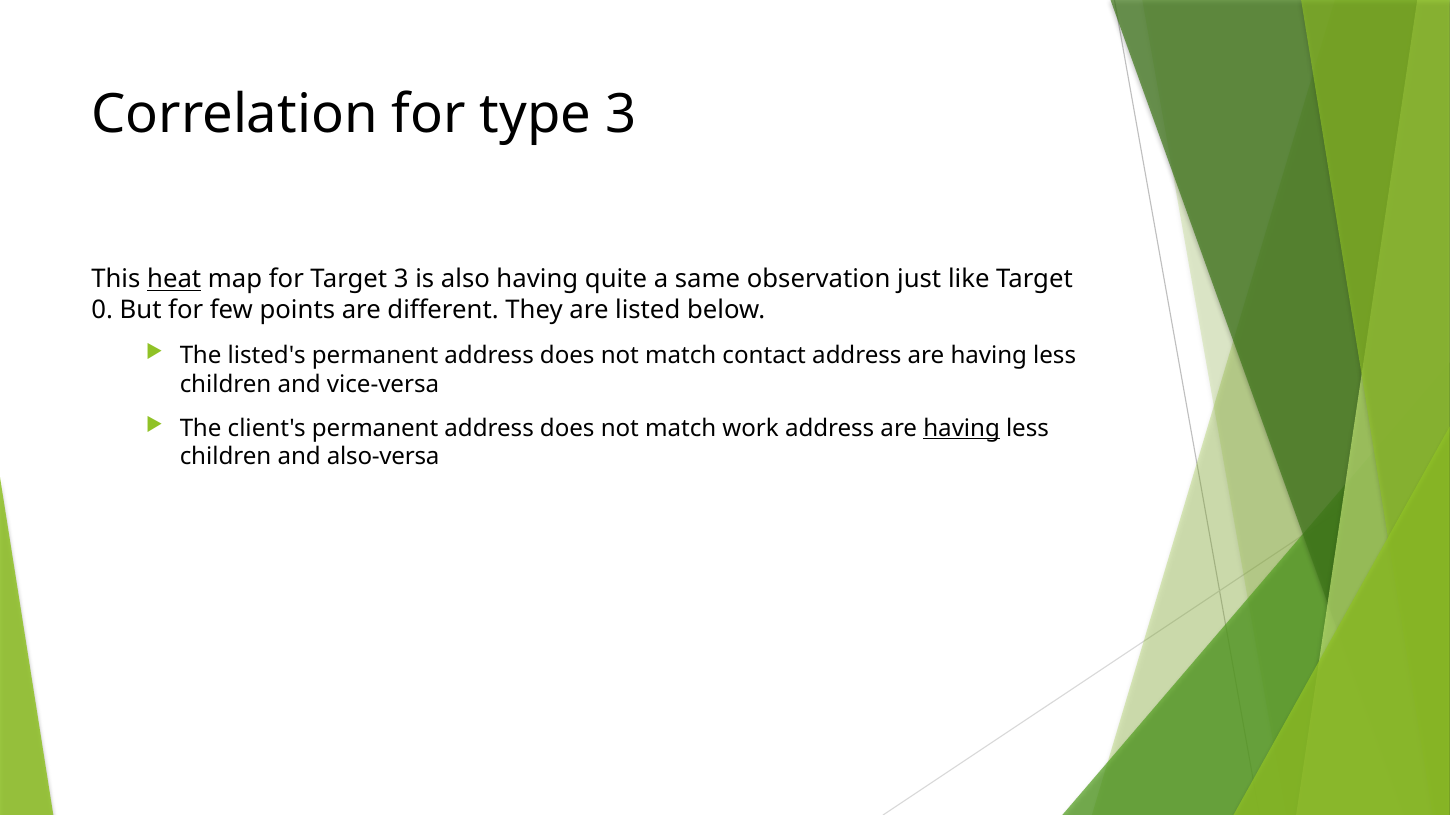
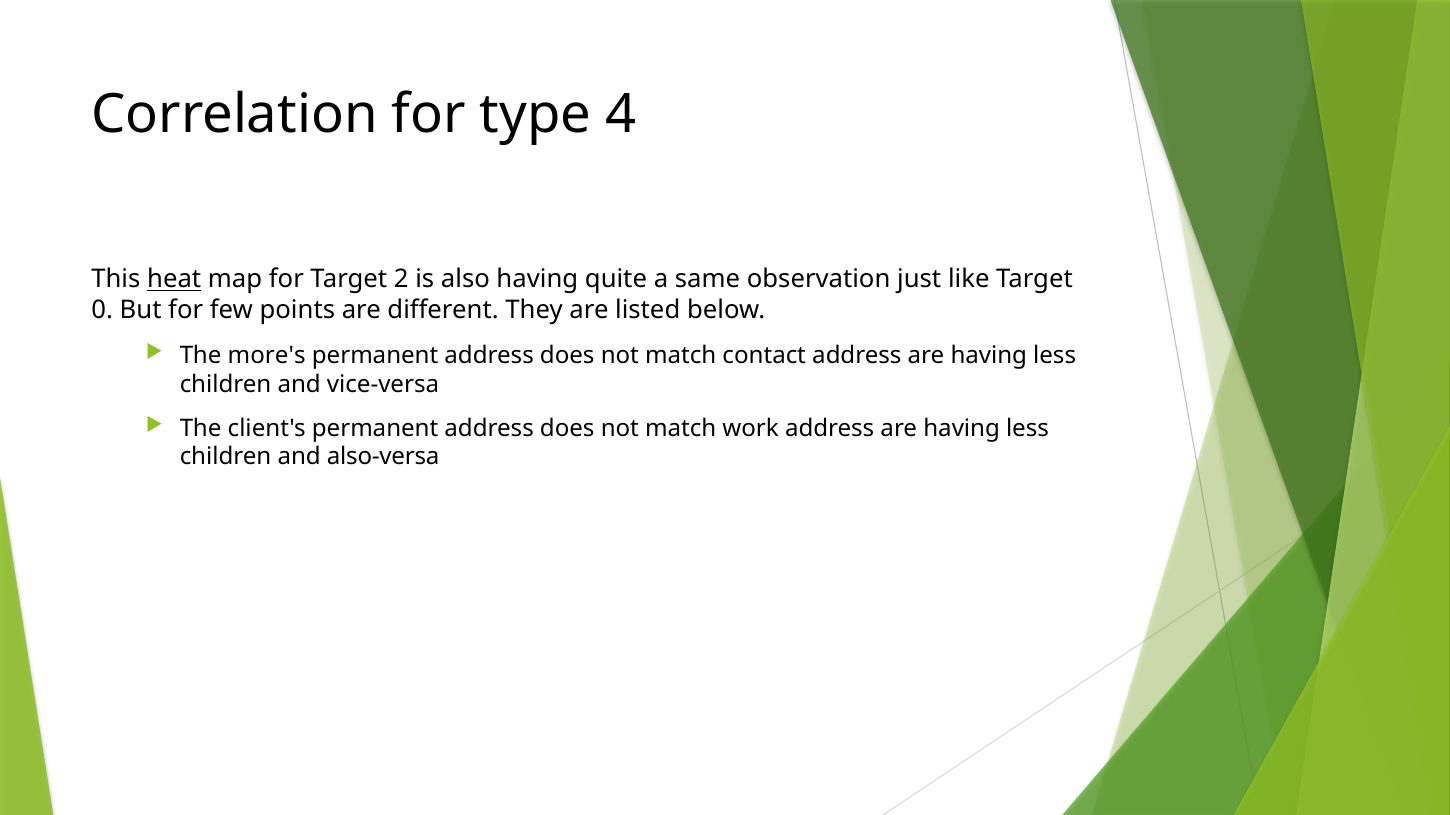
type 3: 3 -> 4 (621, 114)
Target 3: 3 -> 2 (401, 280)
listed's: listed's -> more's (267, 355)
having underline: present -> none (962, 428)
